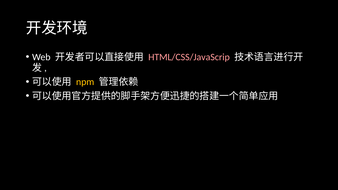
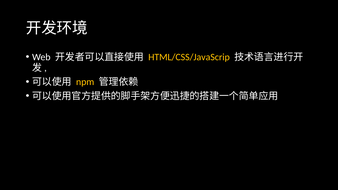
HTML/CSS/JavaScrip colour: pink -> yellow (189, 57)
